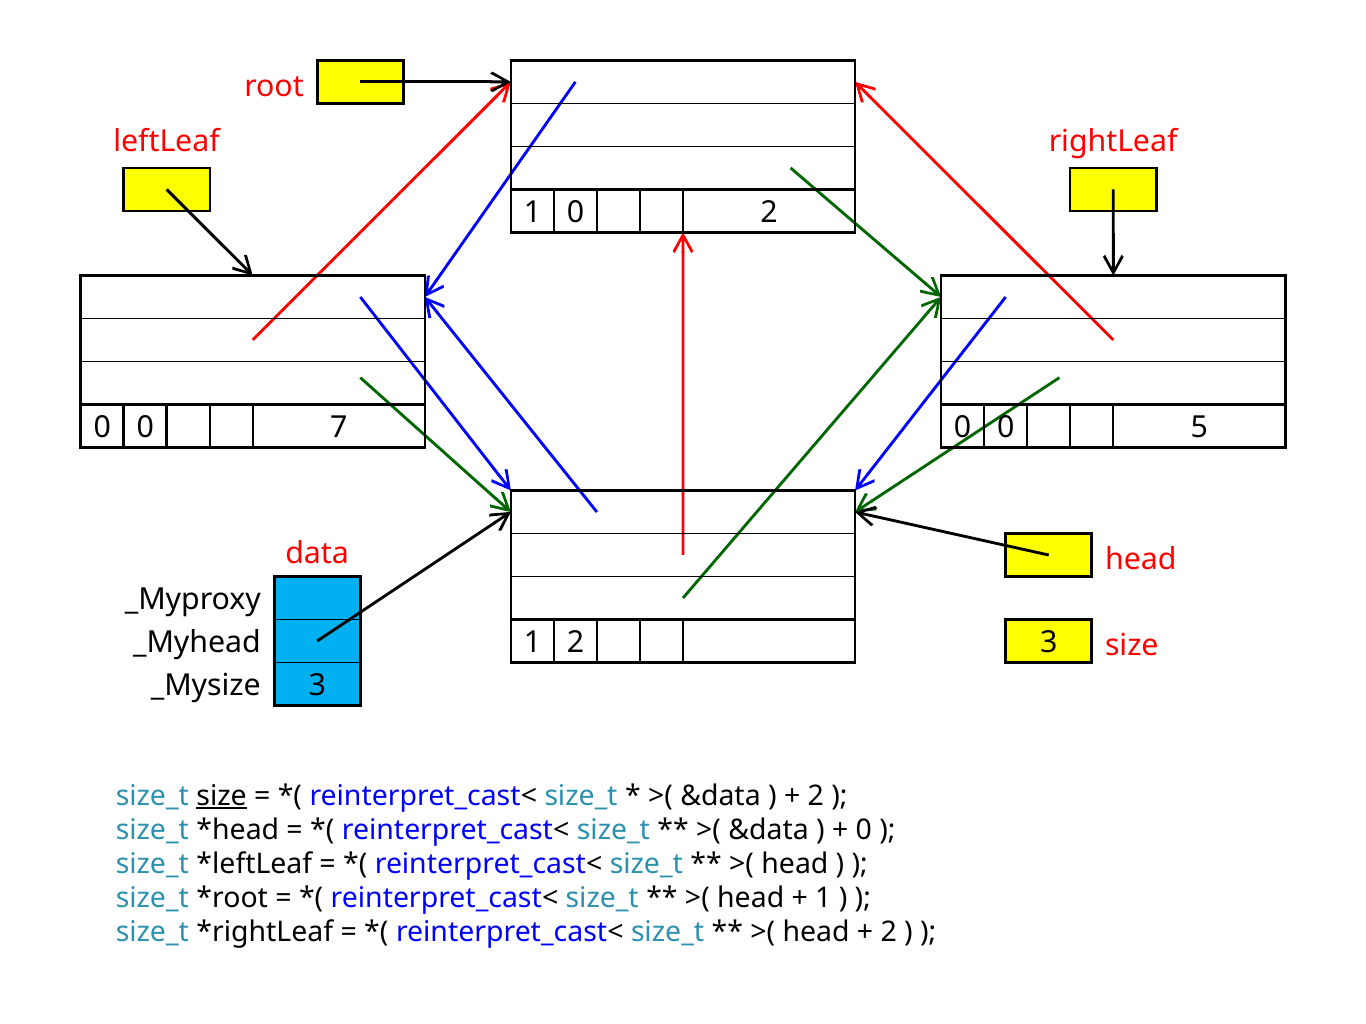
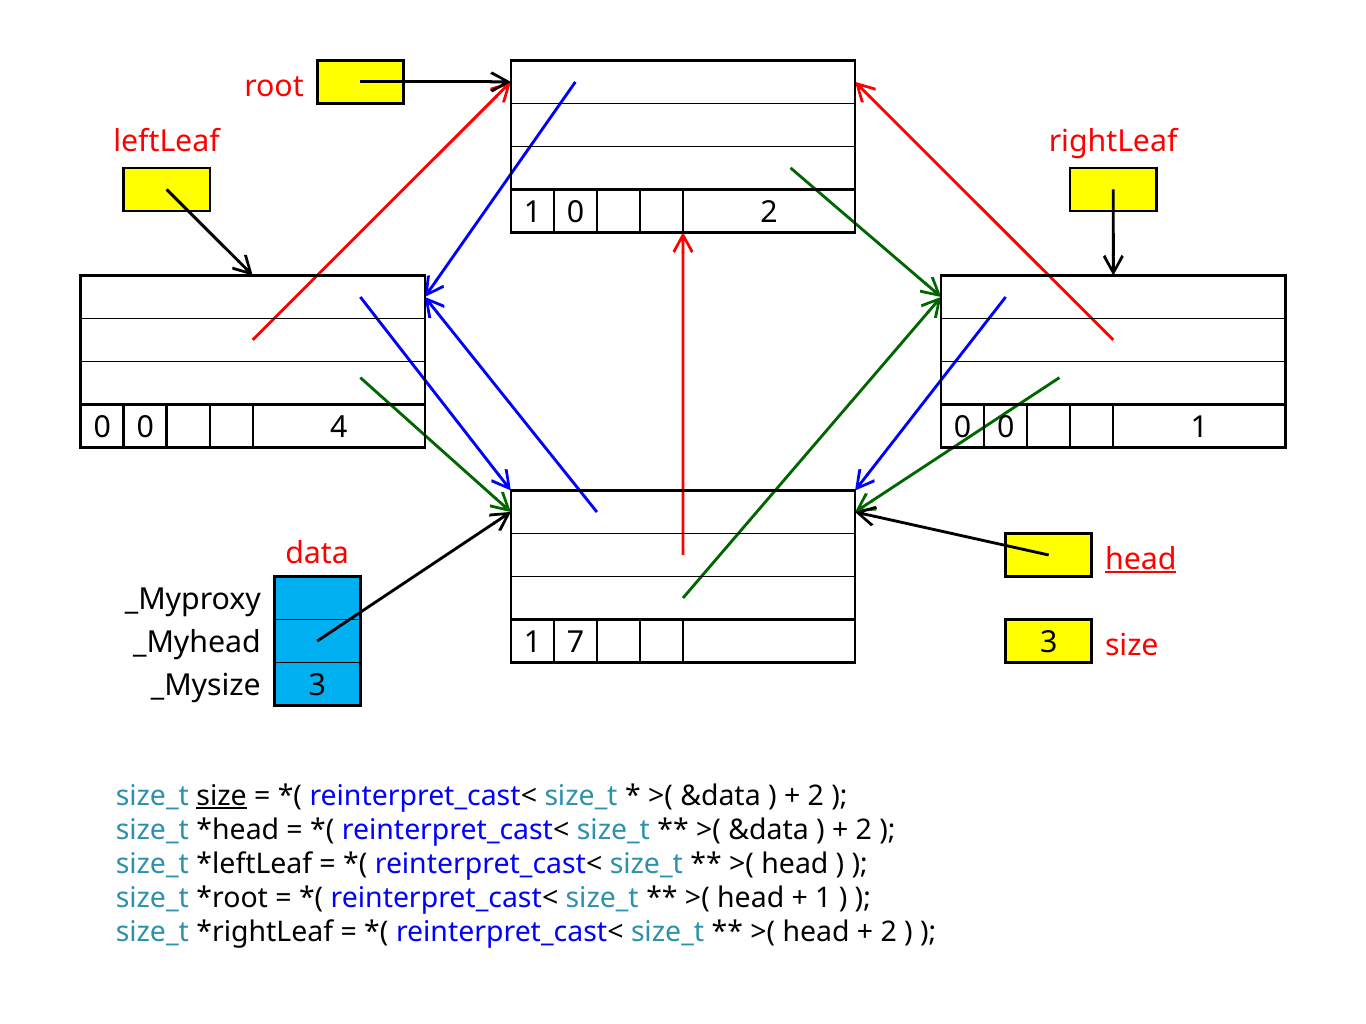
7: 7 -> 4 (339, 428)
0 5: 5 -> 1 (1199, 428)
head underline: none -> present (1141, 559)
1 2: 2 -> 7 (575, 643)
0: 0 -> 2 (864, 830)
